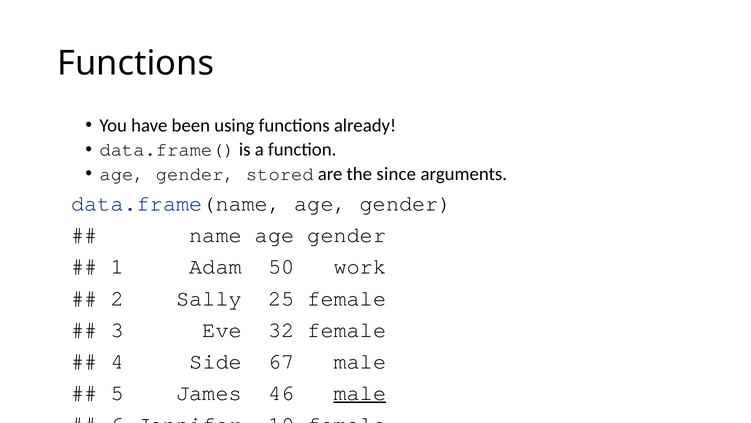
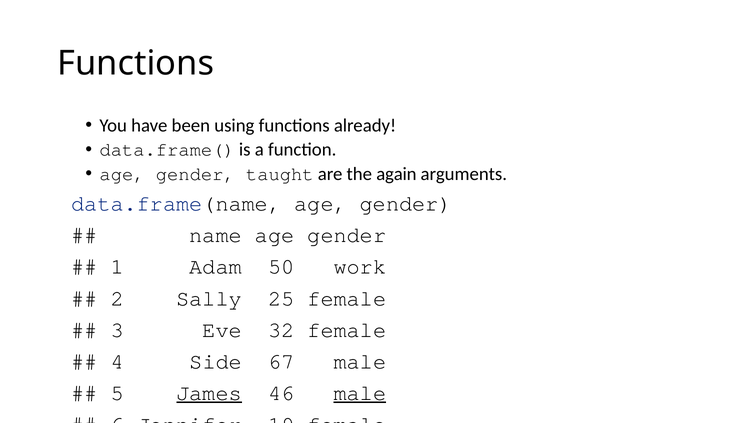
stored: stored -> taught (280, 174)
since: since -> again (396, 174)
James underline: none -> present (209, 392)
